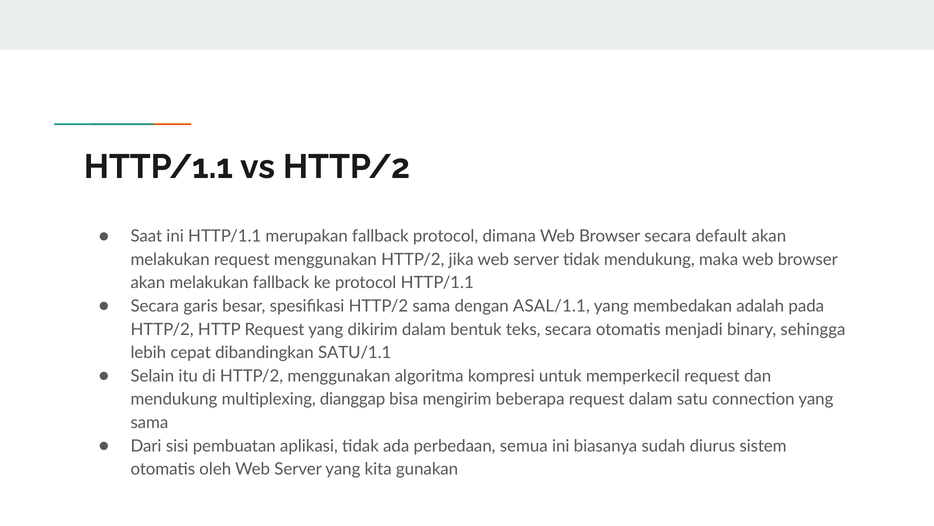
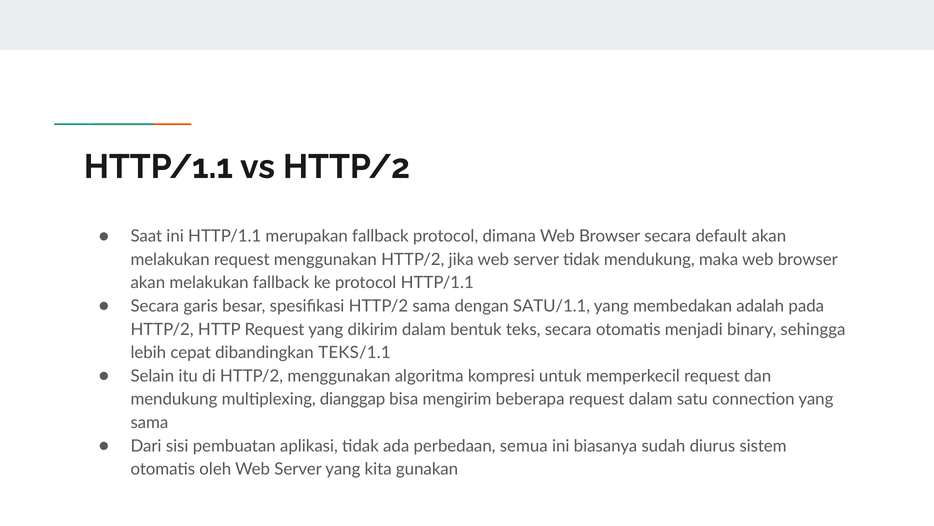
ASAL/1.1: ASAL/1.1 -> SATU/1.1 (552, 306)
SATU/1.1: SATU/1.1 -> TEKS/1.1 (355, 352)
